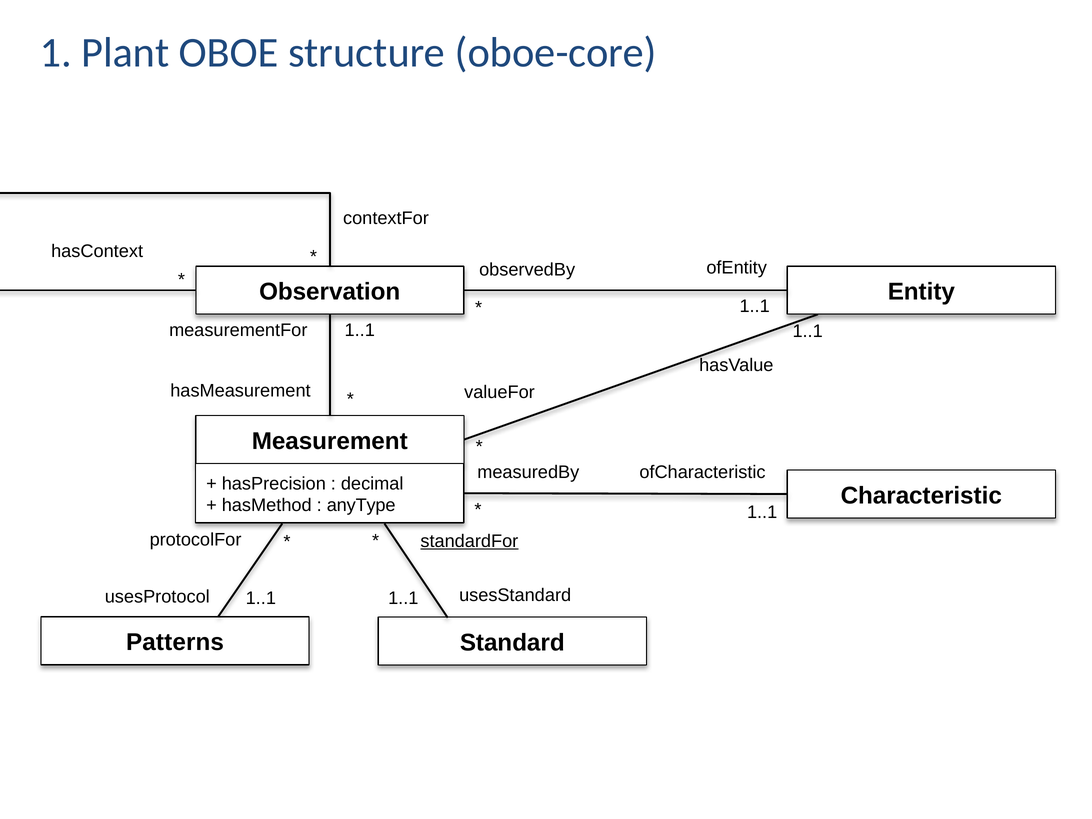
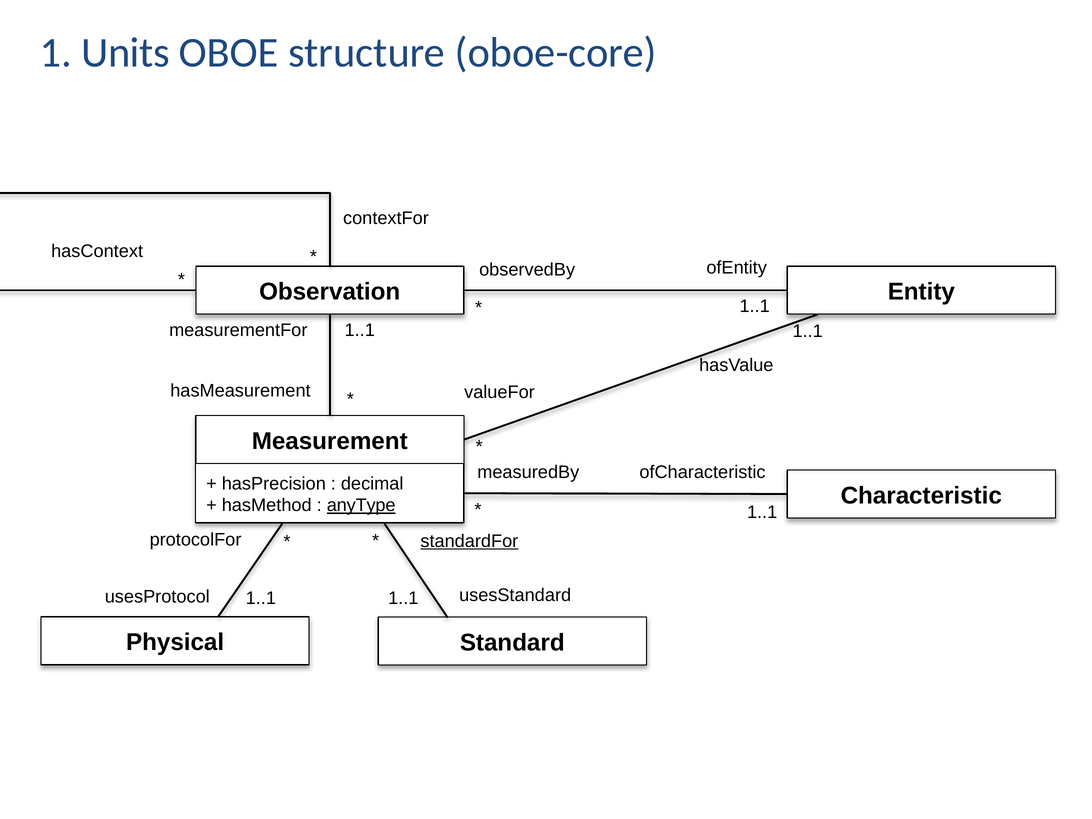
Plant: Plant -> Units (125, 53)
anyType underline: none -> present (361, 505)
Patterns: Patterns -> Physical (175, 642)
